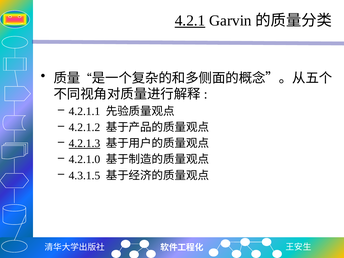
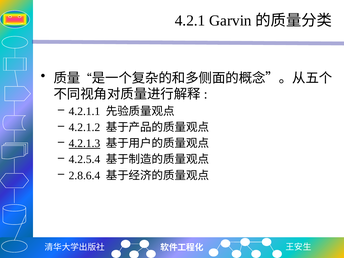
4.2.1 underline: present -> none (190, 21)
4.2.1.0: 4.2.1.0 -> 4.2.5.4 (84, 159)
4.3.1.5: 4.3.1.5 -> 2.8.6.4 (84, 175)
